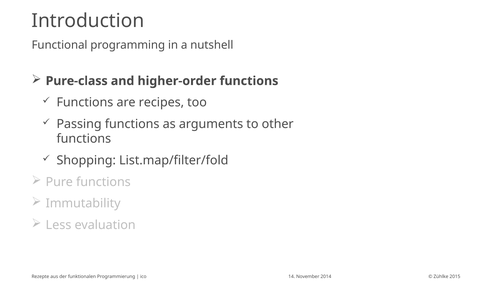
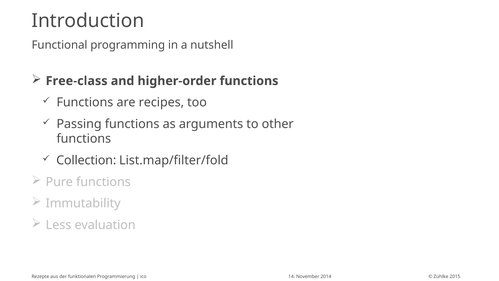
Pure-class: Pure-class -> Free-class (77, 81)
Shopping: Shopping -> Collection (86, 160)
